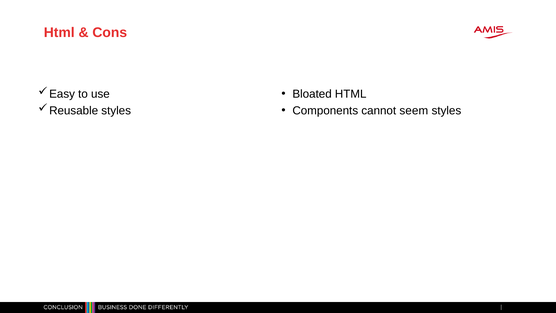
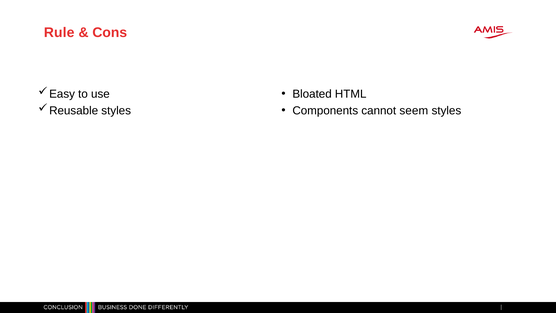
Html: Html -> Rule (59, 32)
